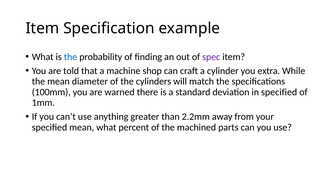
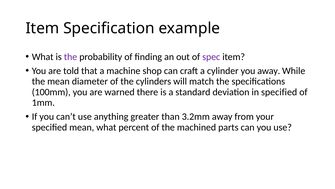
the colour: blue -> purple (71, 57)
you extra: extra -> away (269, 71)
2.2mm: 2.2mm -> 3.2mm (196, 116)
